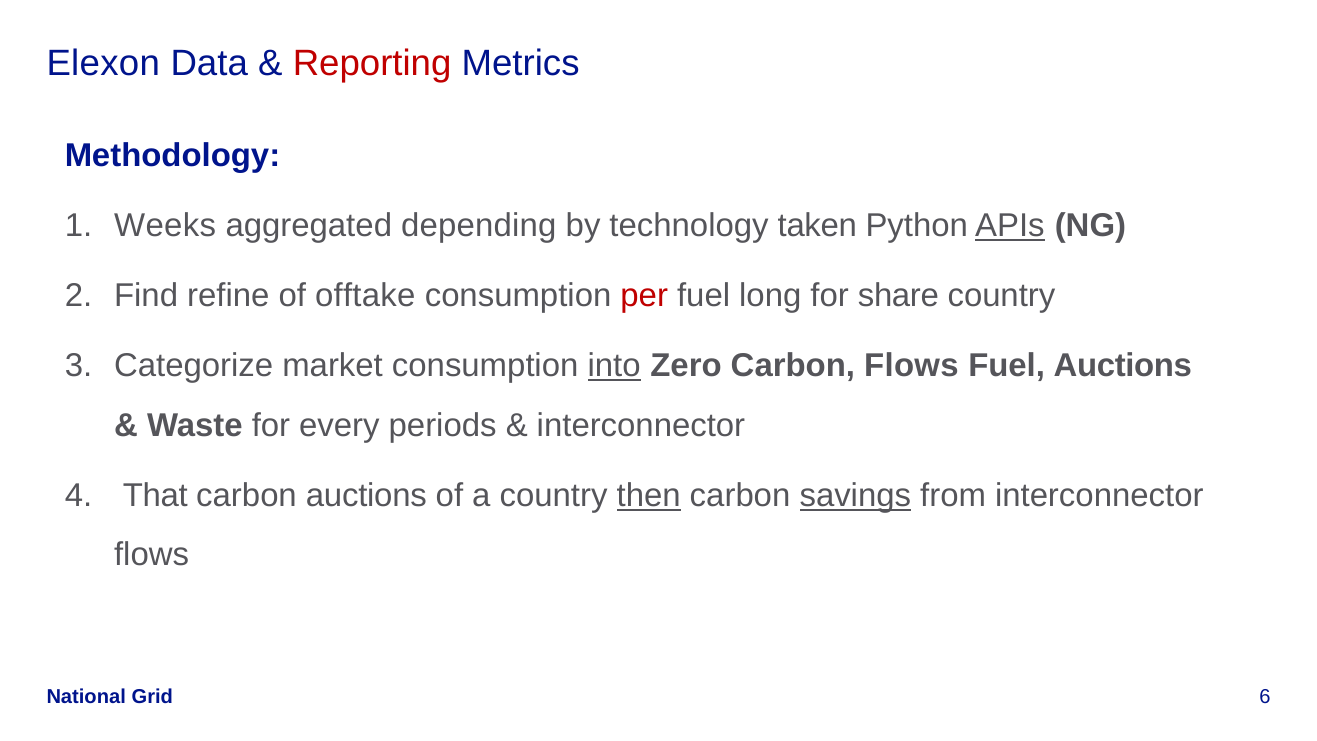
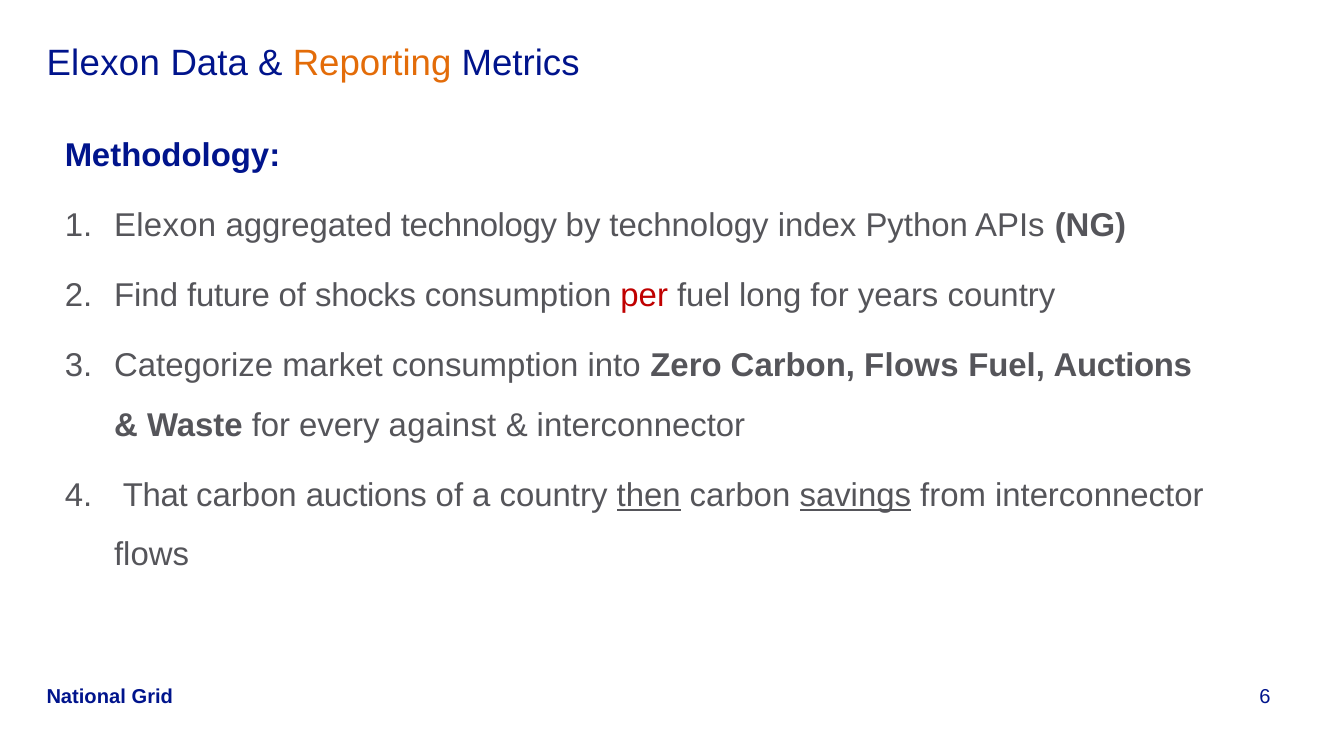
Reporting colour: red -> orange (372, 63)
Weeks: Weeks -> Elexon (165, 226)
aggregated depending: depending -> technology (479, 226)
taken: taken -> index (817, 226)
APIs underline: present -> none (1010, 226)
refine: refine -> future (229, 296)
offtake: offtake -> shocks (366, 296)
share: share -> years (898, 296)
into underline: present -> none (614, 366)
periods: periods -> against (443, 425)
